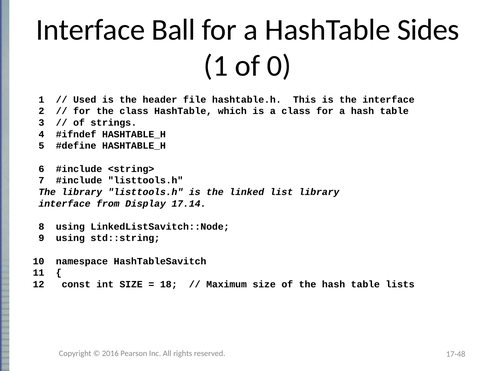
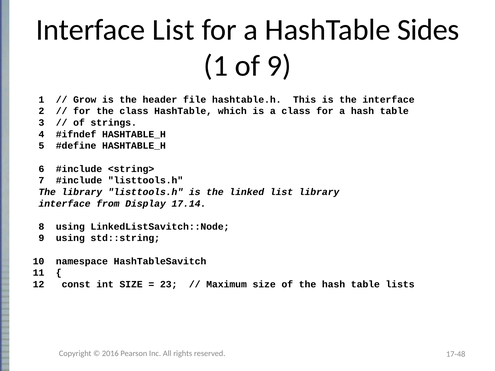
Interface Ball: Ball -> List (173, 30)
of 0: 0 -> 9 (279, 66)
Used: Used -> Grow (85, 100)
18: 18 -> 23 (169, 285)
